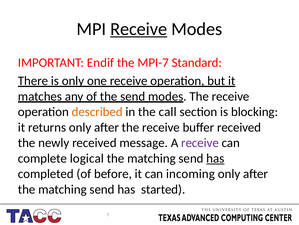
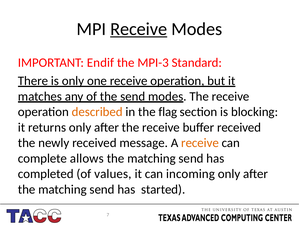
MPI-7: MPI-7 -> MPI-3 (153, 62)
call: call -> flag (168, 111)
receive colour: purple -> orange (200, 142)
logical: logical -> allows (87, 158)
has underline: present -> none (215, 158)
before: before -> values (113, 173)
